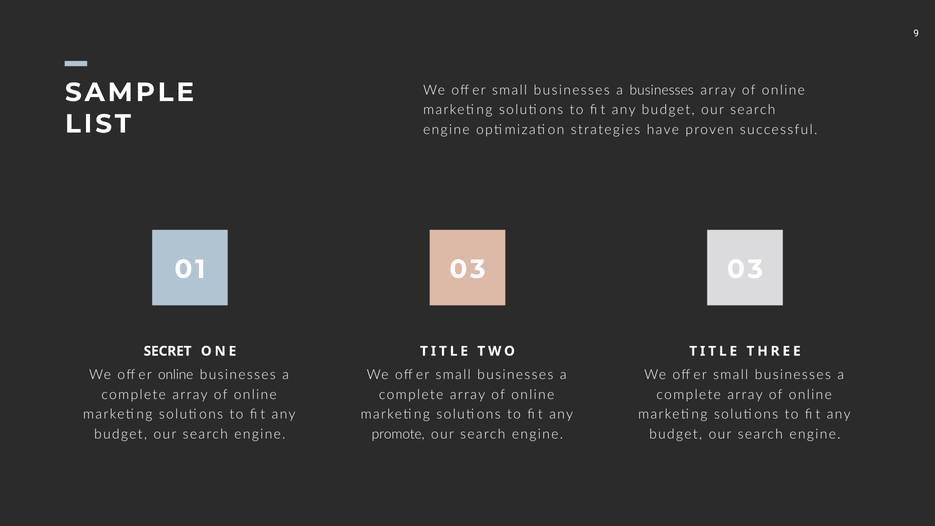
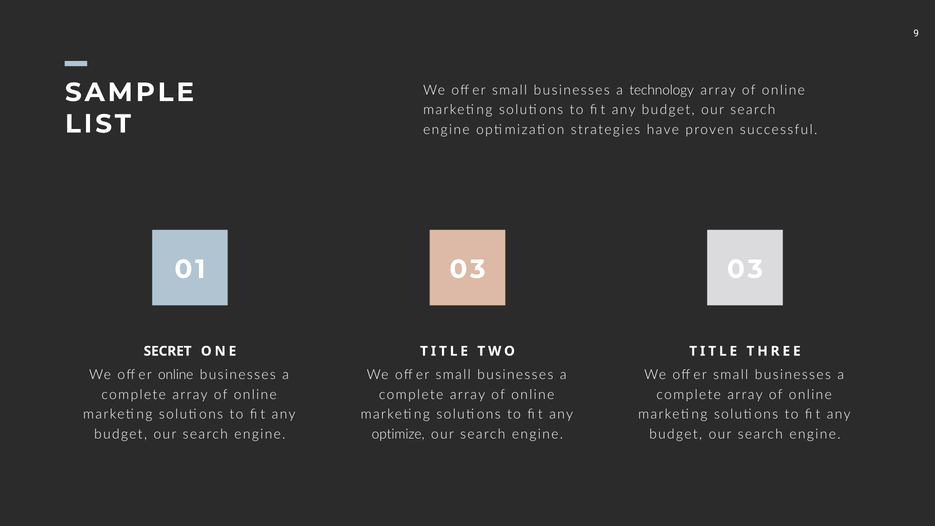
a businesses: businesses -> technology (662, 90)
promote: promote -> optimize (398, 434)
